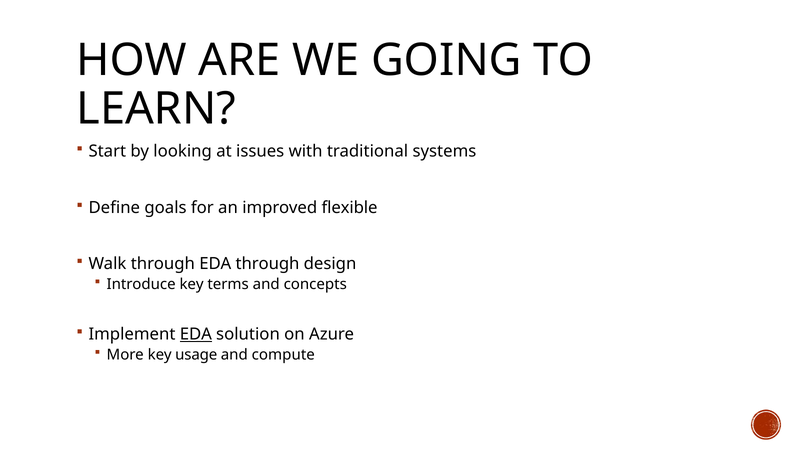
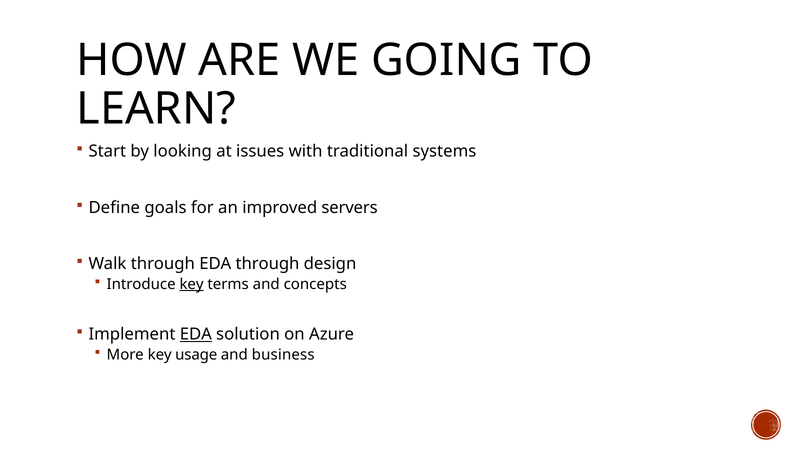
flexible: flexible -> servers (350, 208)
key underline: none -> present (192, 285)
compute: compute -> business (283, 355)
